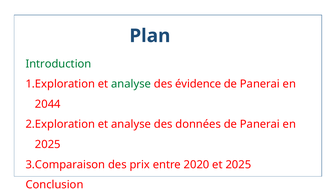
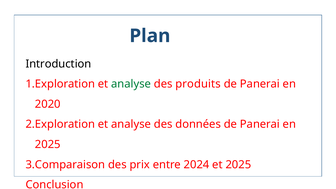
Introduction colour: green -> black (58, 64)
évidence: évidence -> produits (198, 84)
2044: 2044 -> 2020 (48, 104)
2020: 2020 -> 2024 (197, 165)
